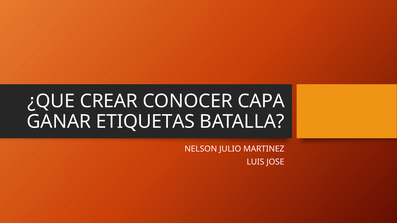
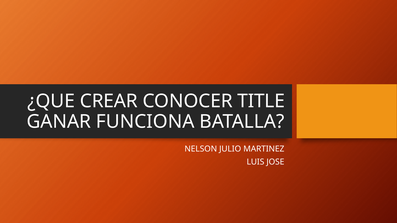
CAPA: CAPA -> TITLE (261, 101)
ETIQUETAS: ETIQUETAS -> FUNCIONA (145, 122)
